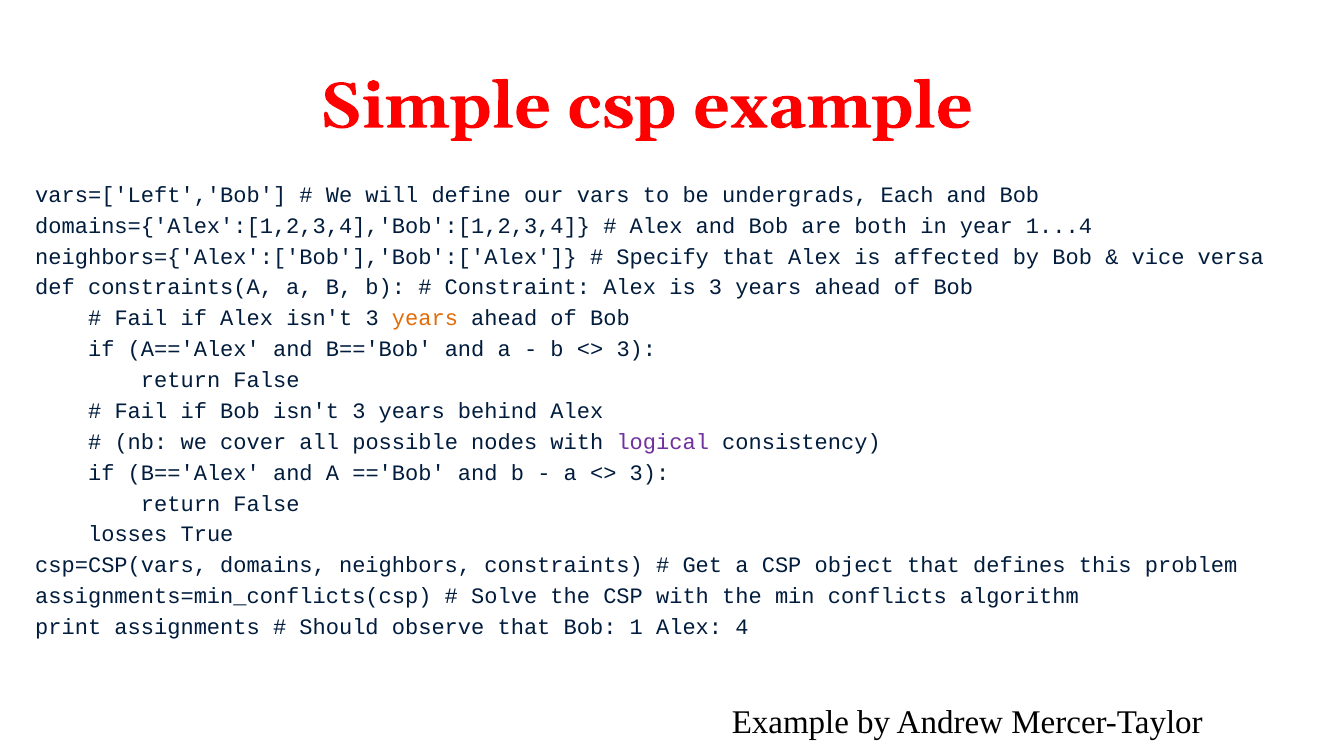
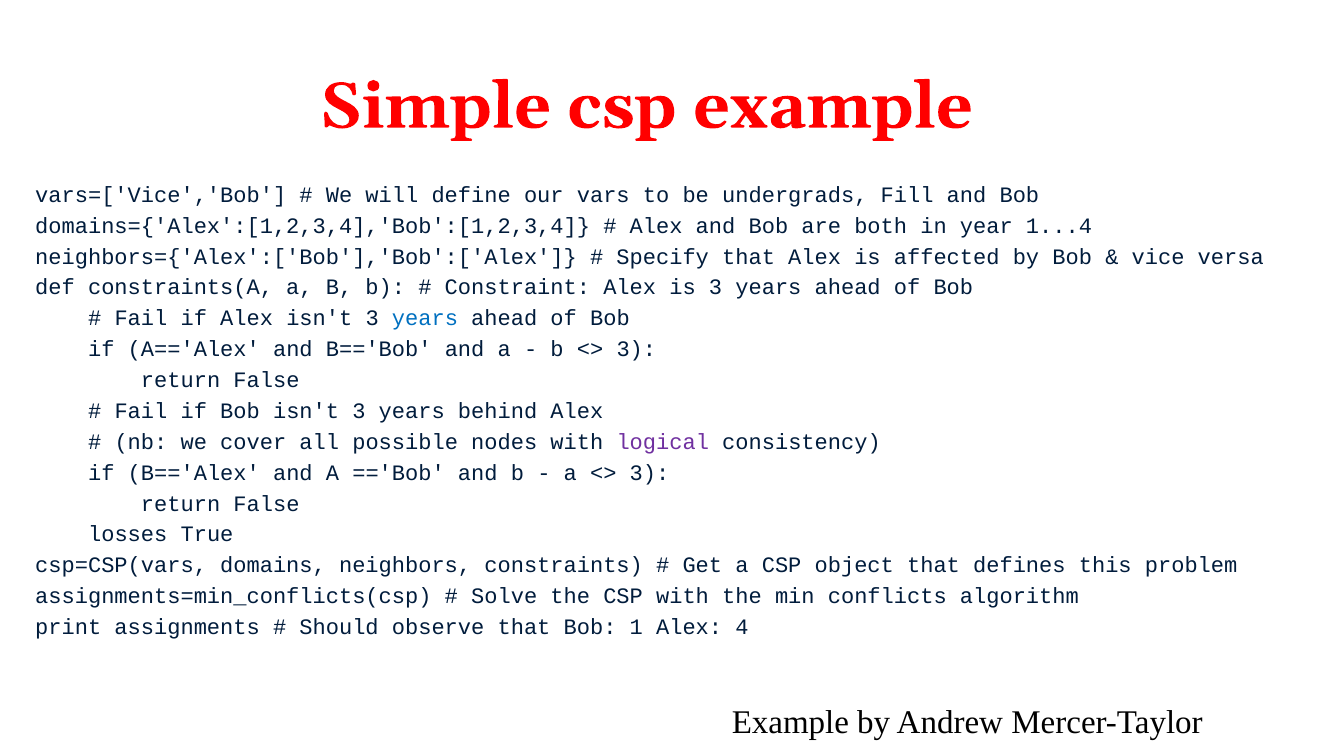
vars=['Left','Bob: vars=['Left','Bob -> vars=['Vice','Bob (161, 195)
Each: Each -> Fill (907, 195)
years colour: orange -> blue (425, 318)
